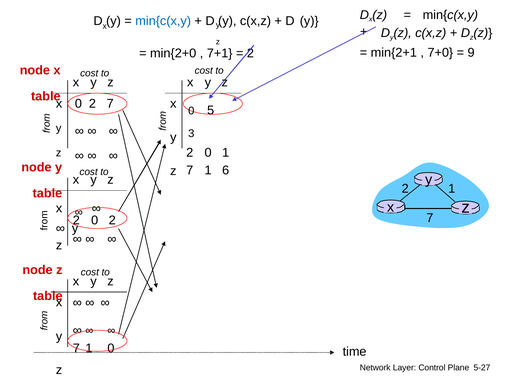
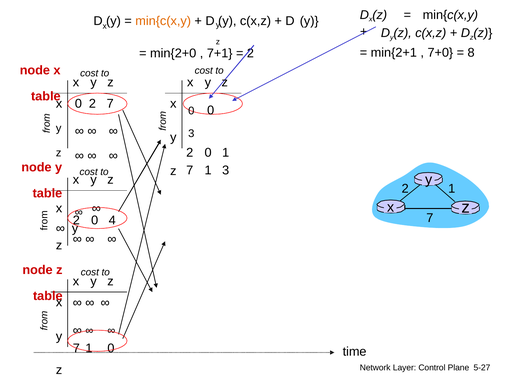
min{c(x,y colour: blue -> orange (163, 21)
9: 9 -> 8 (471, 53)
0 5: 5 -> 0 (211, 110)
1 6: 6 -> 3 (226, 170)
2 0 2: 2 -> 4 (112, 220)
